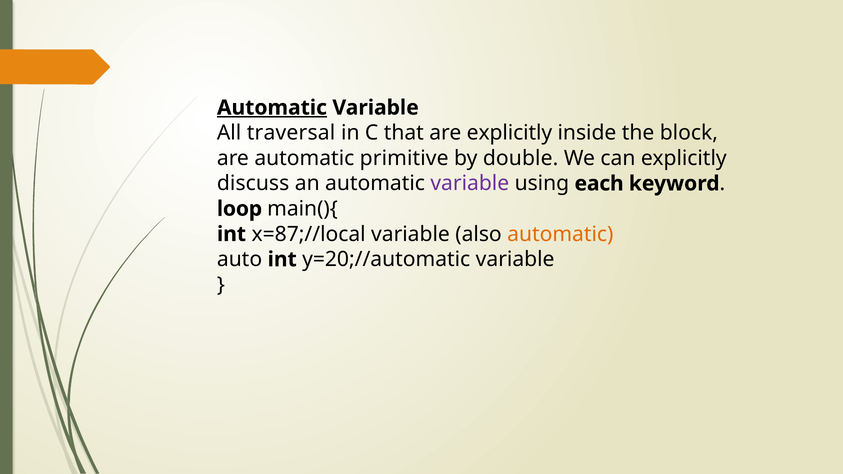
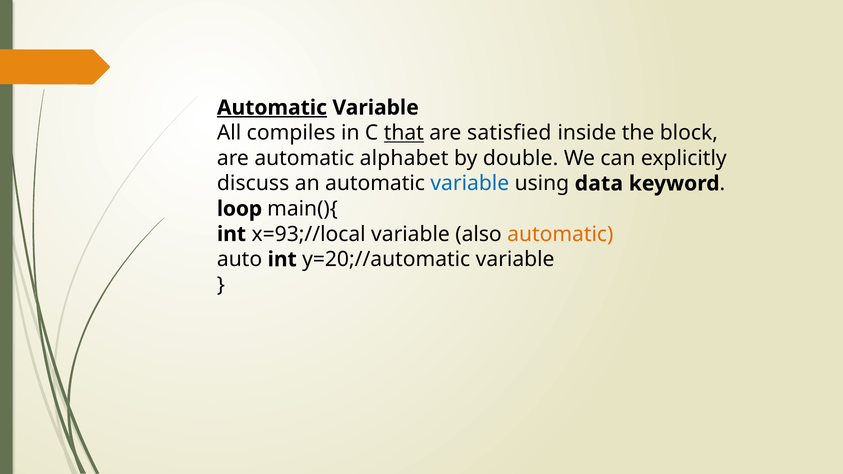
traversal: traversal -> compiles (291, 133)
that underline: none -> present (404, 133)
are explicitly: explicitly -> satisfied (509, 133)
primitive: primitive -> alphabet (404, 158)
variable colour: purple -> blue (470, 184)
each: each -> data (599, 184)
x=87;//local: x=87;//local -> x=93;//local (309, 234)
